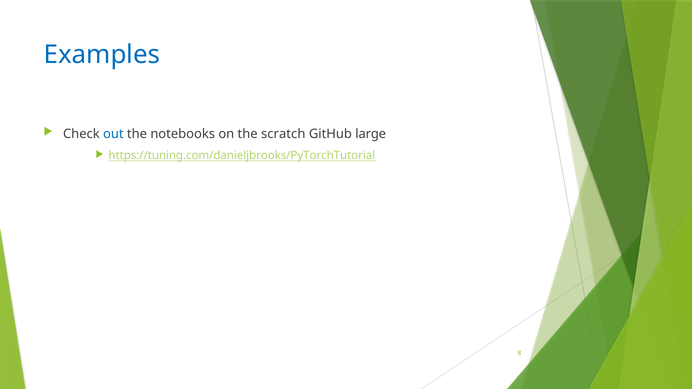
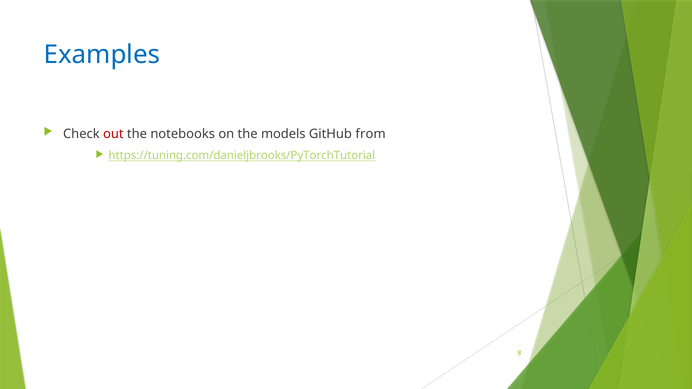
out colour: blue -> red (113, 134)
scratch: scratch -> models (283, 134)
large: large -> from (371, 134)
